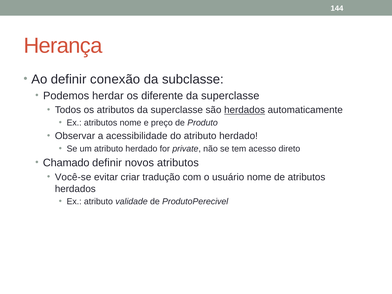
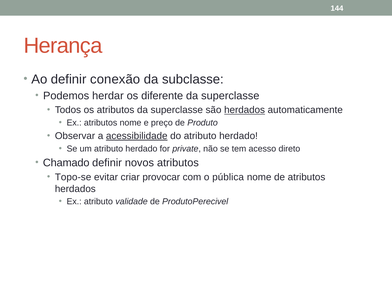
acessibilidade underline: none -> present (137, 136)
Você-se: Você-se -> Topo-se (73, 177)
tradução: tradução -> provocar (161, 177)
usuário: usuário -> pública (228, 177)
